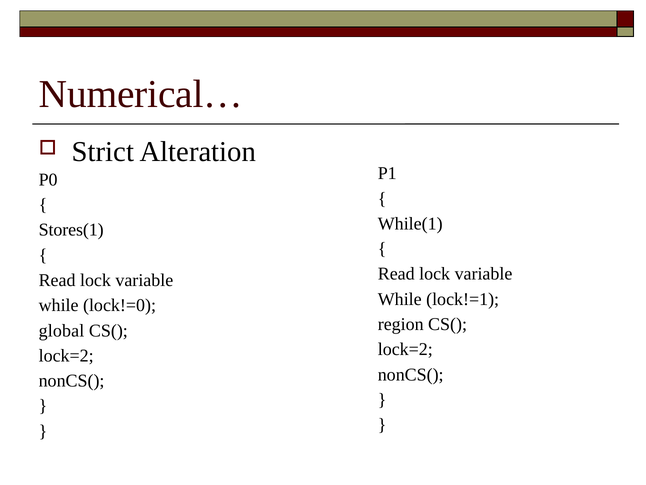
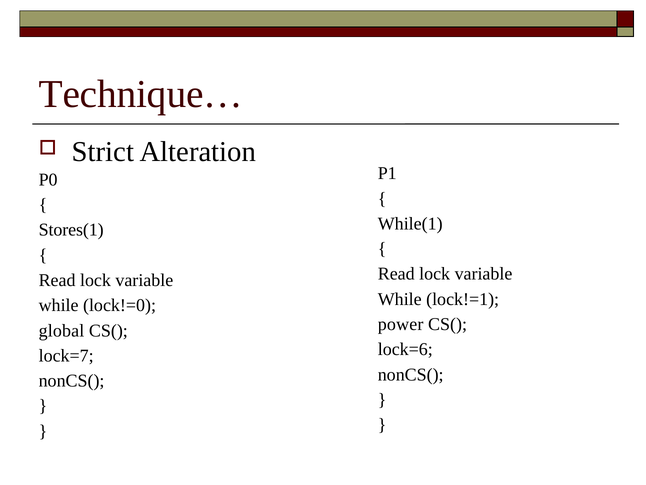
Numerical…: Numerical… -> Technique… (141, 94)
region: region -> power (401, 324)
lock=2: lock=2 -> lock=6 (405, 349)
lock=2: lock=2 -> lock=7 (66, 355)
